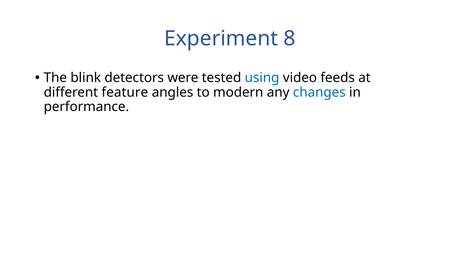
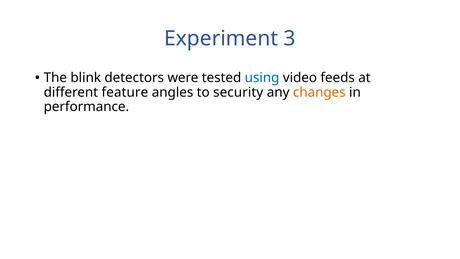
8: 8 -> 3 (290, 39)
modern: modern -> security (238, 92)
changes colour: blue -> orange (319, 92)
